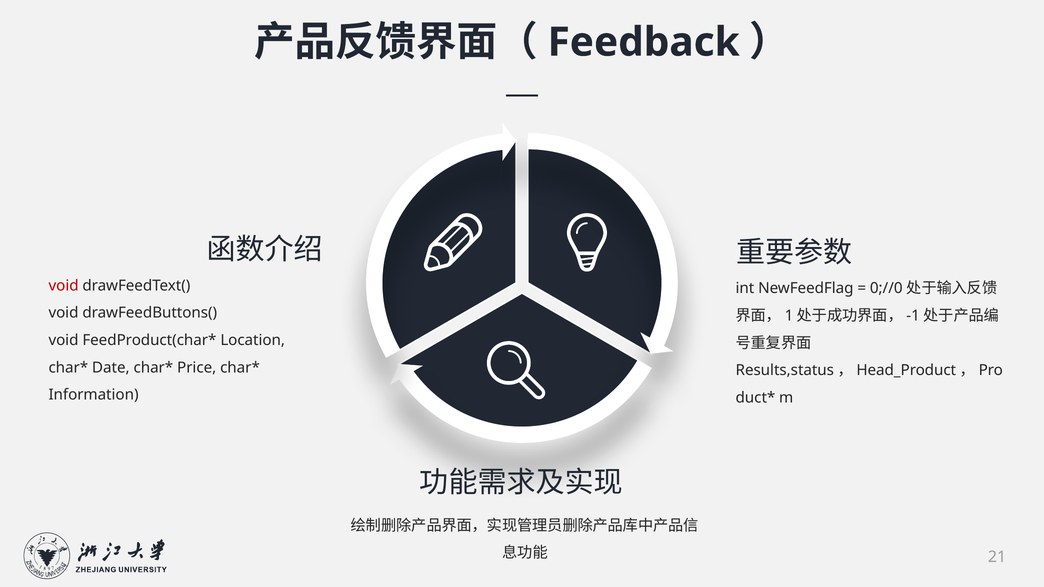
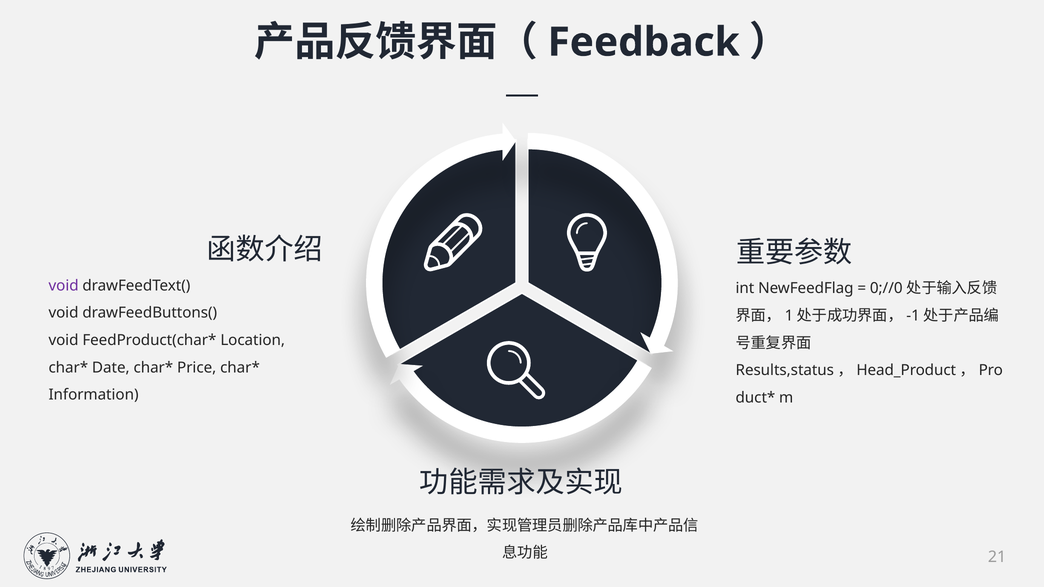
void colour: red -> purple (64, 286)
